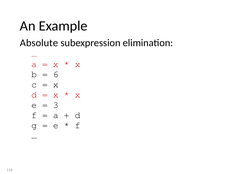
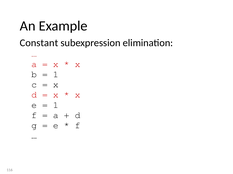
Absolute: Absolute -> Constant (39, 43)
6: 6 -> 1 (56, 75)
3: 3 -> 1 (56, 105)
